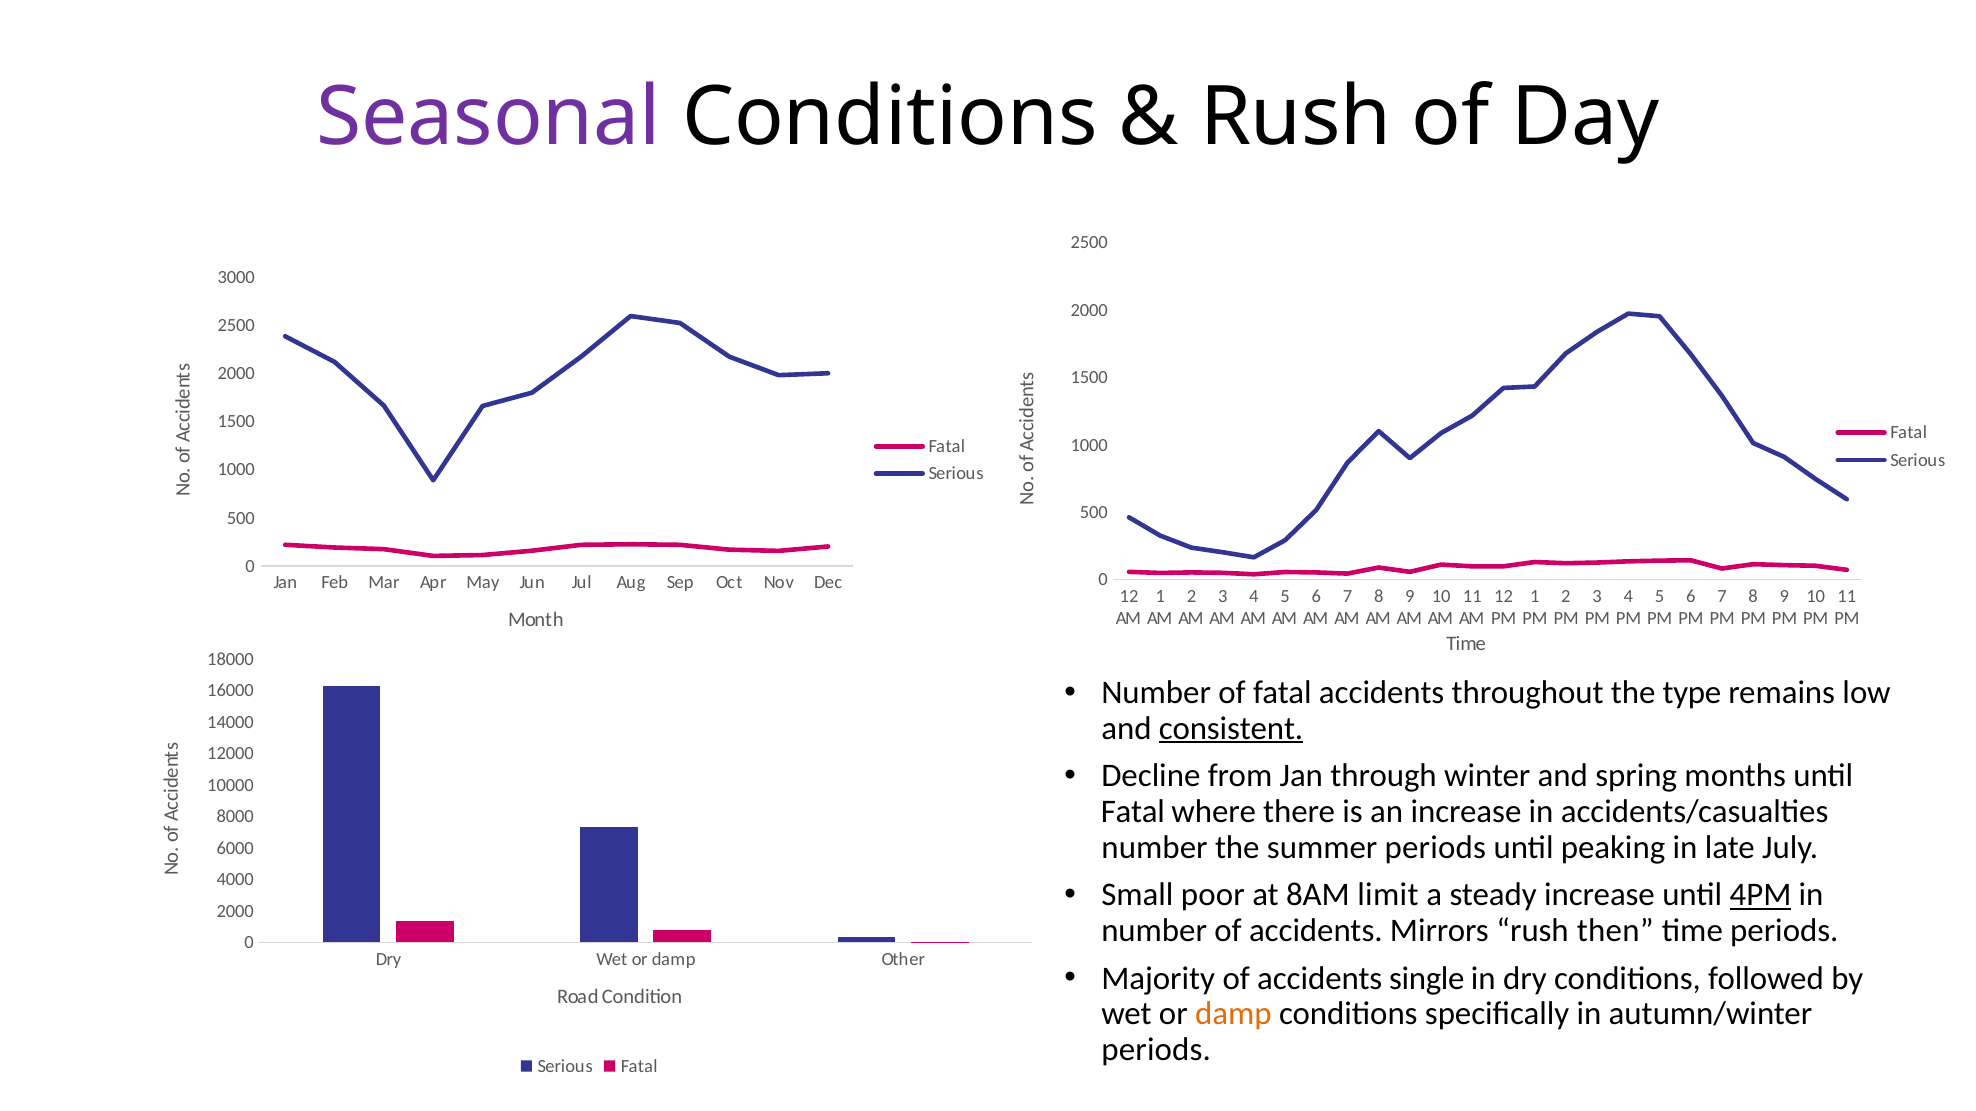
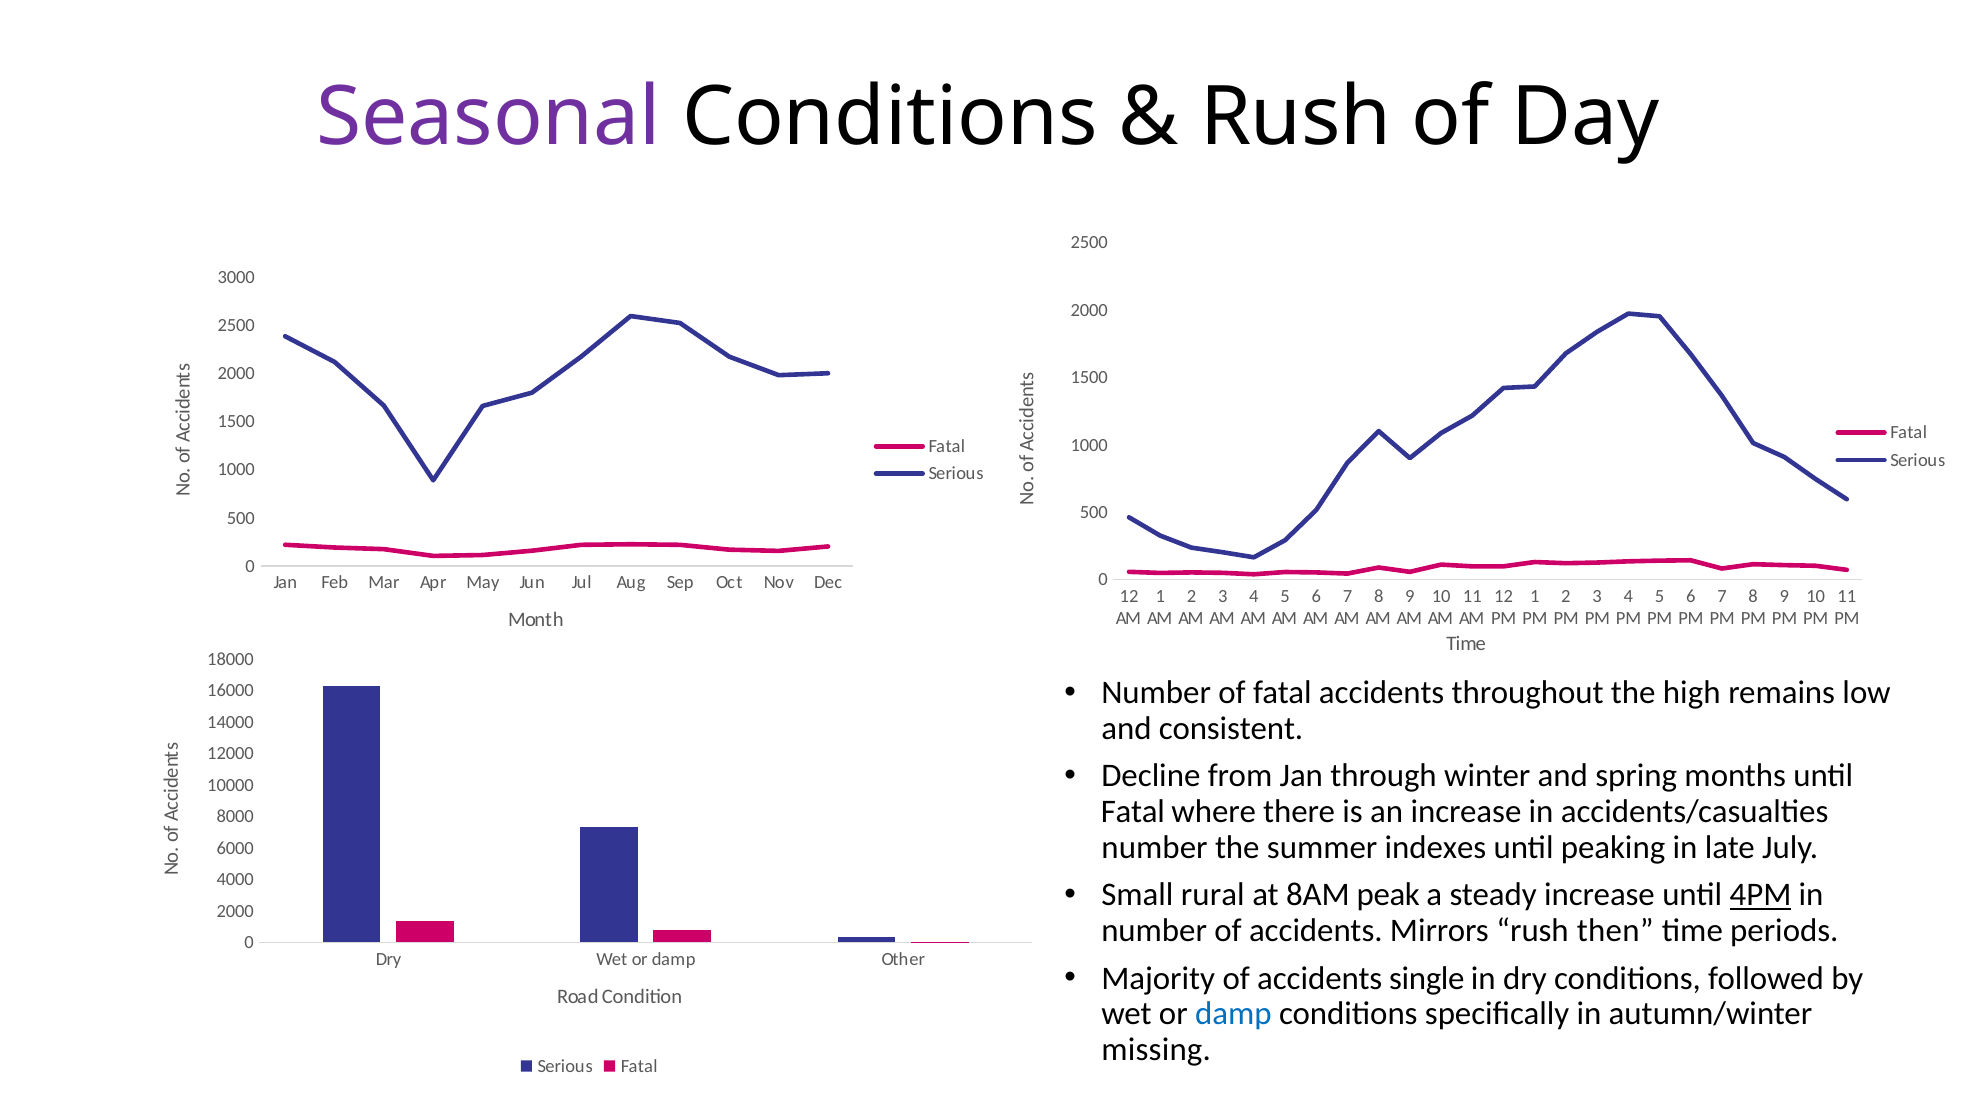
type: type -> high (1692, 693)
consistent underline: present -> none (1231, 729)
summer periods: periods -> indexes (1435, 848)
poor: poor -> rural (1213, 895)
limit: limit -> peak (1388, 895)
damp colour: orange -> blue (1233, 1014)
periods: periods -> missing (1156, 1050)
